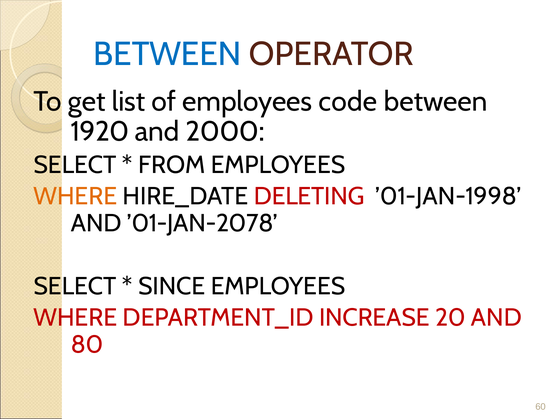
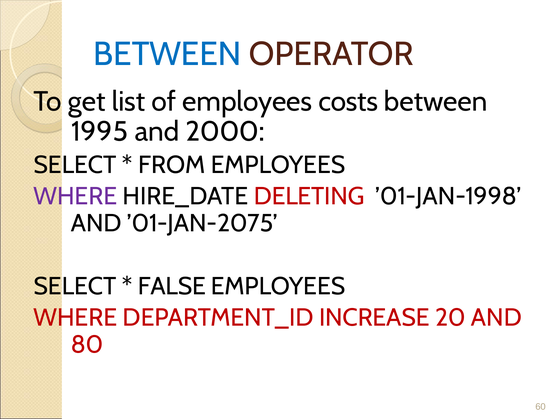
code: code -> costs (348, 102)
1920: 1920 -> 1995 (100, 132)
WHERE colour: orange -> purple (75, 196)
’01-JAN-2078: ’01-JAN-2078 -> ’01-JAN-2075 (203, 223)
SINCE: SINCE -> FALSE (172, 286)
